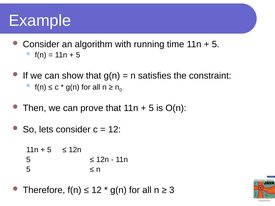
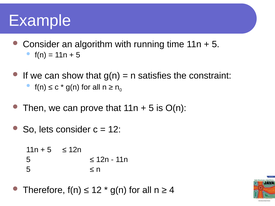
3: 3 -> 4 (172, 190)
